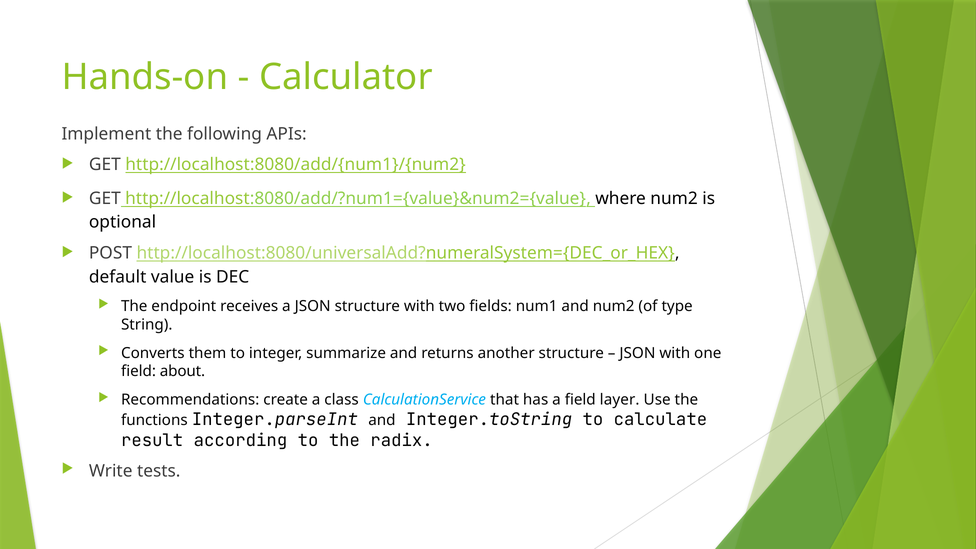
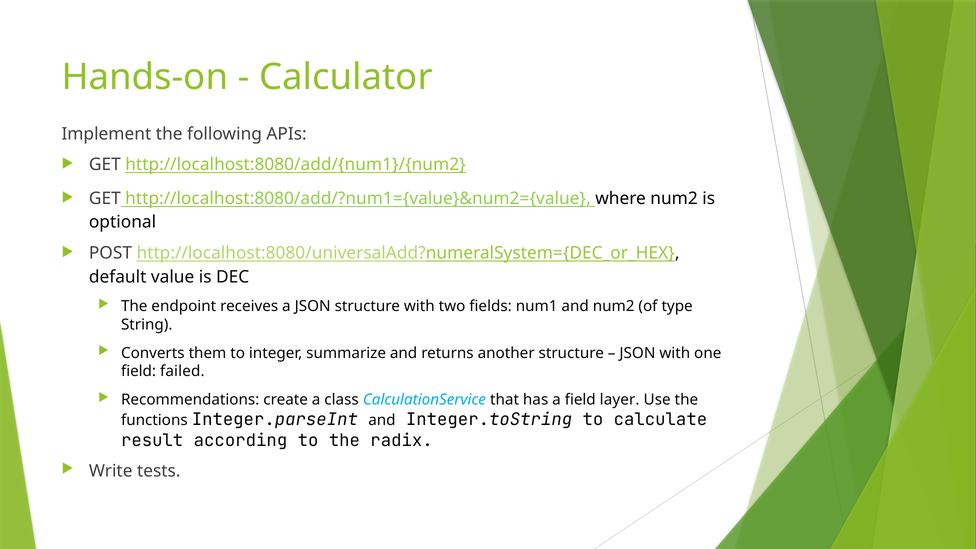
about: about -> failed (182, 371)
